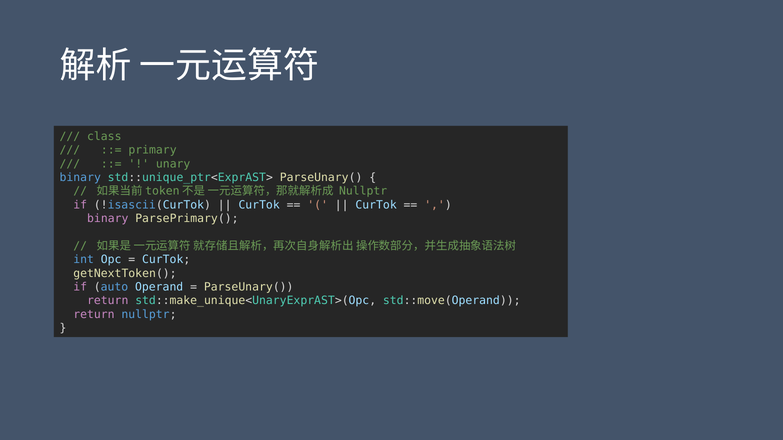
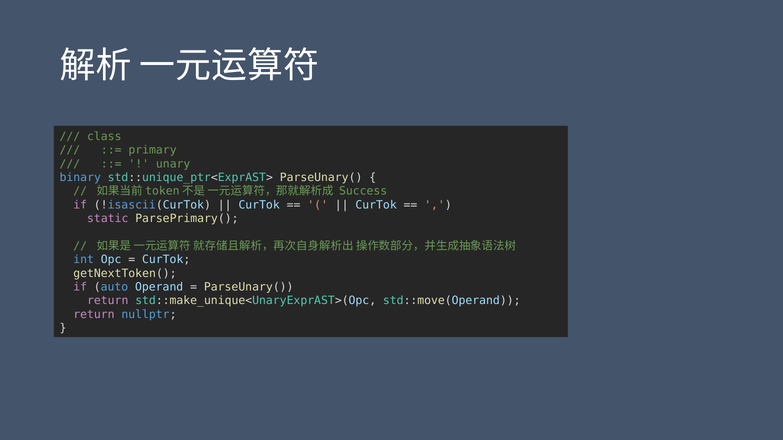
Nullptr: Nullptr -> Success (363, 191)
binary: binary -> static (108, 219)
